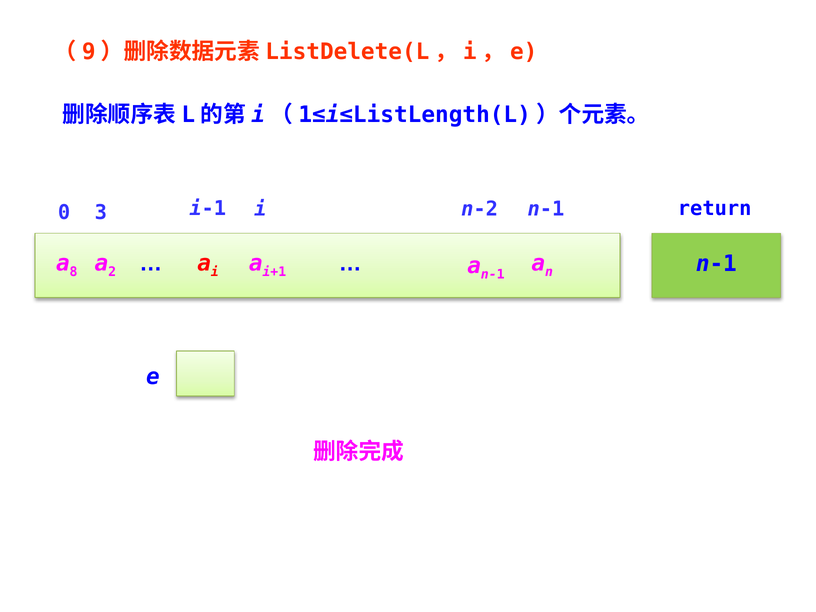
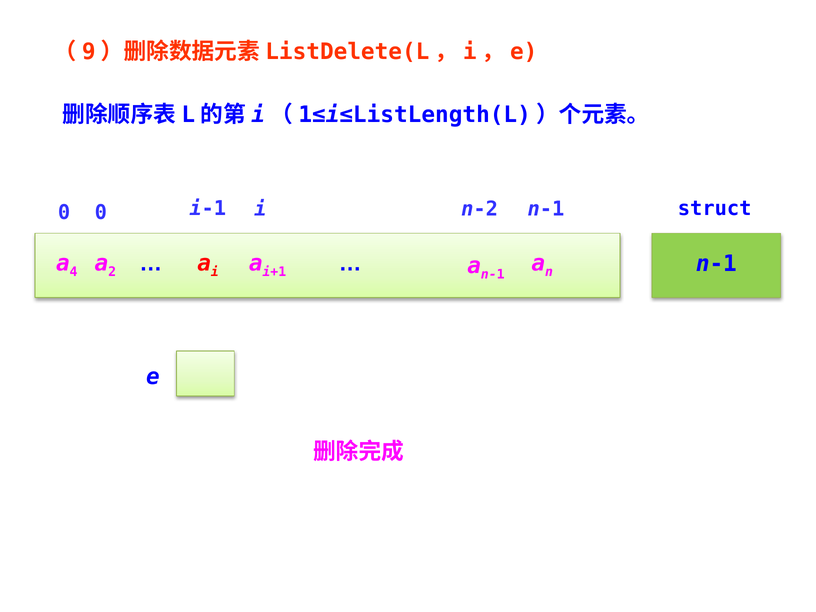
return: return -> struct (715, 208)
0 3: 3 -> 0 (101, 212)
8: 8 -> 4 (74, 272)
